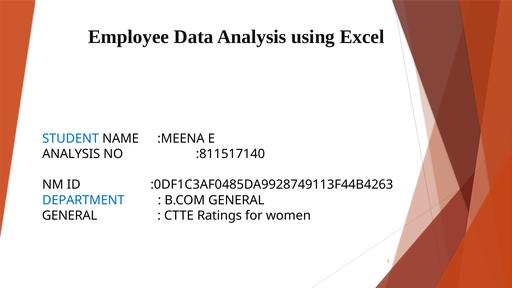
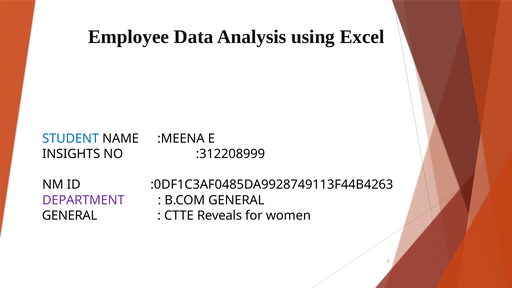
ANALYSIS: ANALYSIS -> INSIGHTS (71, 154)
:811517140: :811517140 -> :312208999 (230, 154)
DEPARTMENT colour: blue -> purple (83, 200)
Ratings: Ratings -> Reveals (220, 215)
